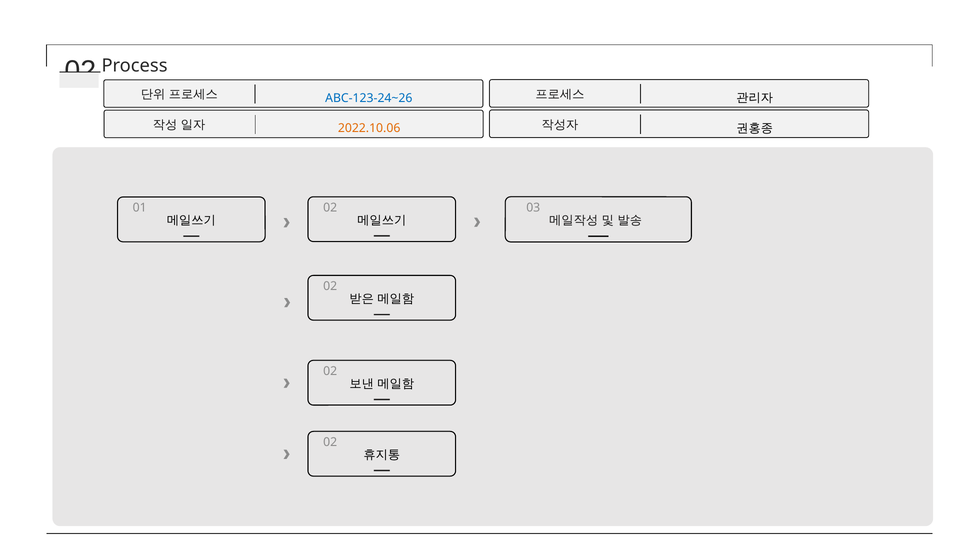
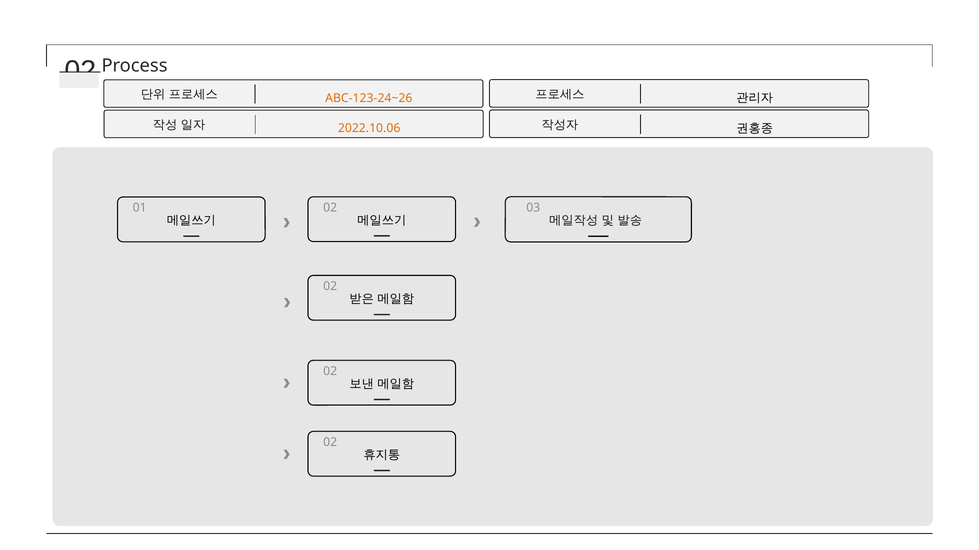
ABC-123-24~26 colour: blue -> orange (369, 98)
